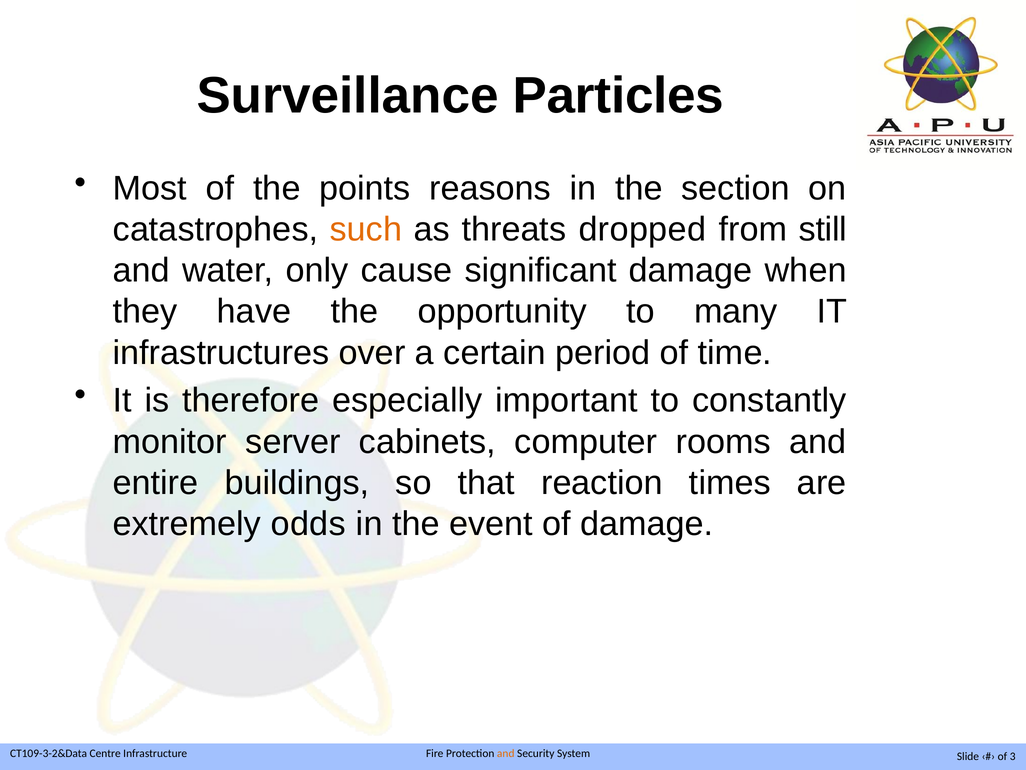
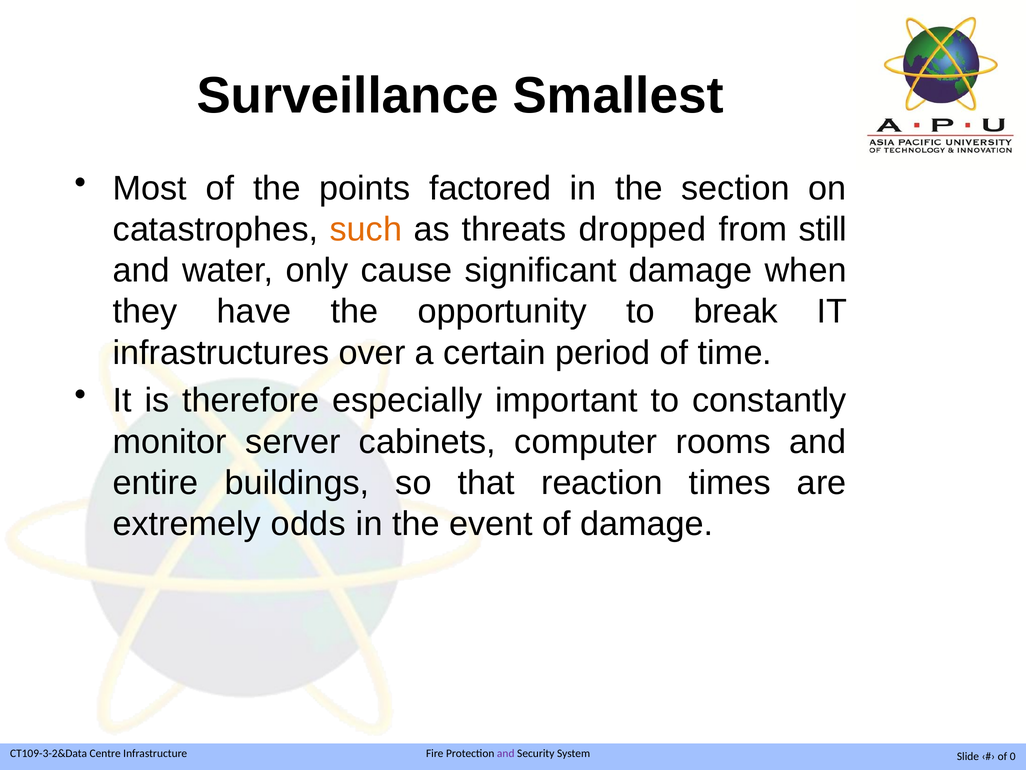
Particles: Particles -> Smallest (618, 96)
reasons: reasons -> factored (490, 188)
many: many -> break (736, 311)
and colour: orange -> purple (506, 753)
3: 3 -> 0 (1013, 756)
